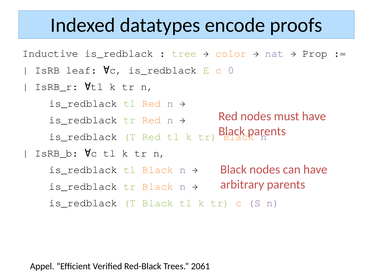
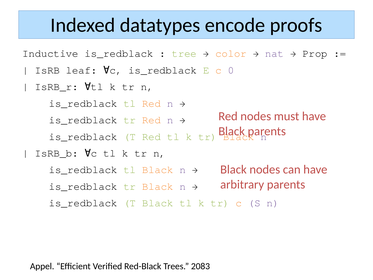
2061: 2061 -> 2083 (200, 266)
